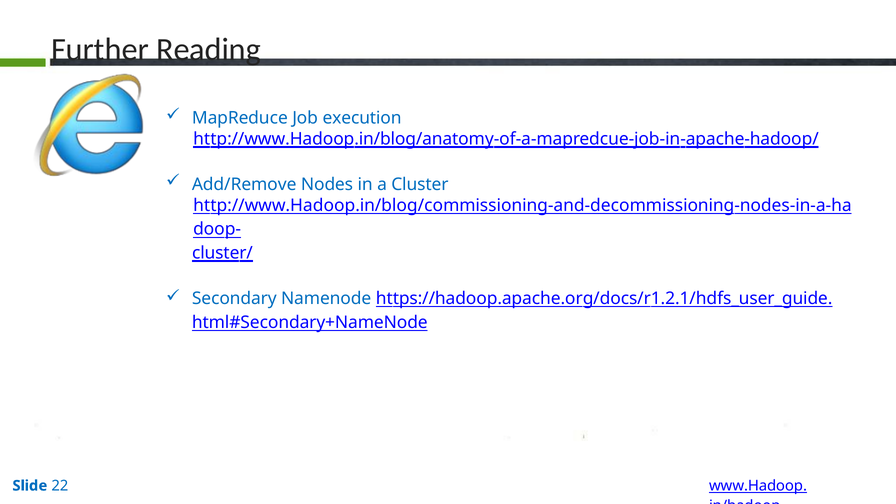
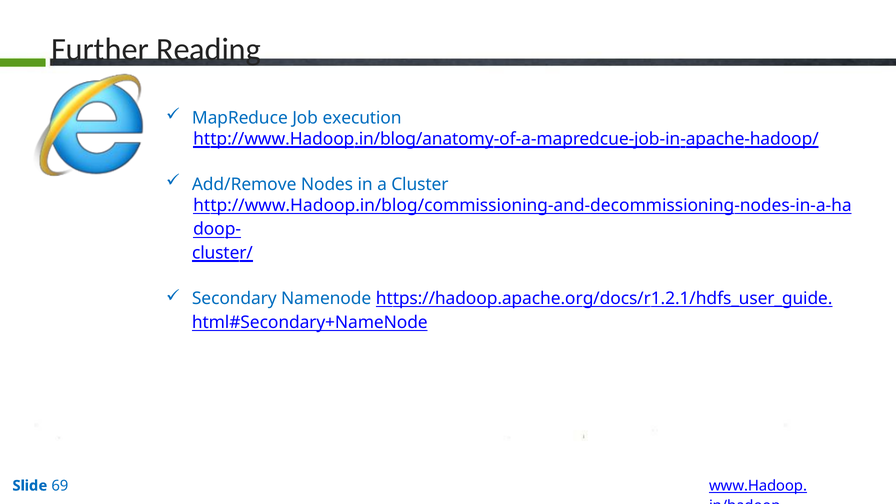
22: 22 -> 69 (60, 486)
